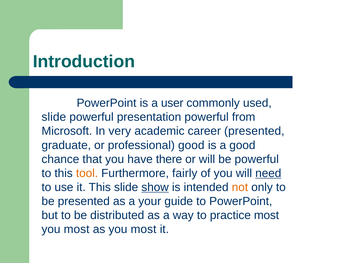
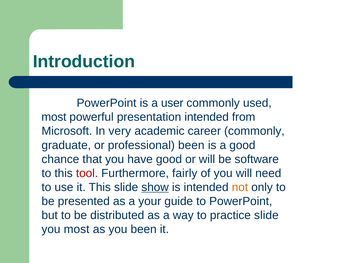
slide: slide -> most (54, 117)
presentation powerful: powerful -> intended (207, 117)
career presented: presented -> commonly (254, 131)
professional good: good -> been (191, 145)
have there: there -> good (169, 159)
be powerful: powerful -> software (257, 159)
tool colour: orange -> red (87, 173)
need underline: present -> none (268, 173)
practice most: most -> slide (266, 215)
as you most: most -> been (144, 230)
